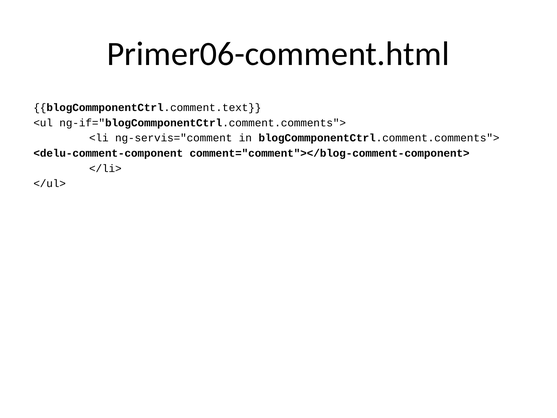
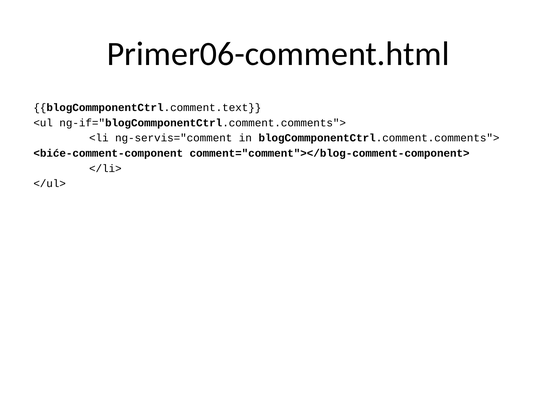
<delu-comment-component: <delu-comment-component -> <biće-comment-component (108, 153)
